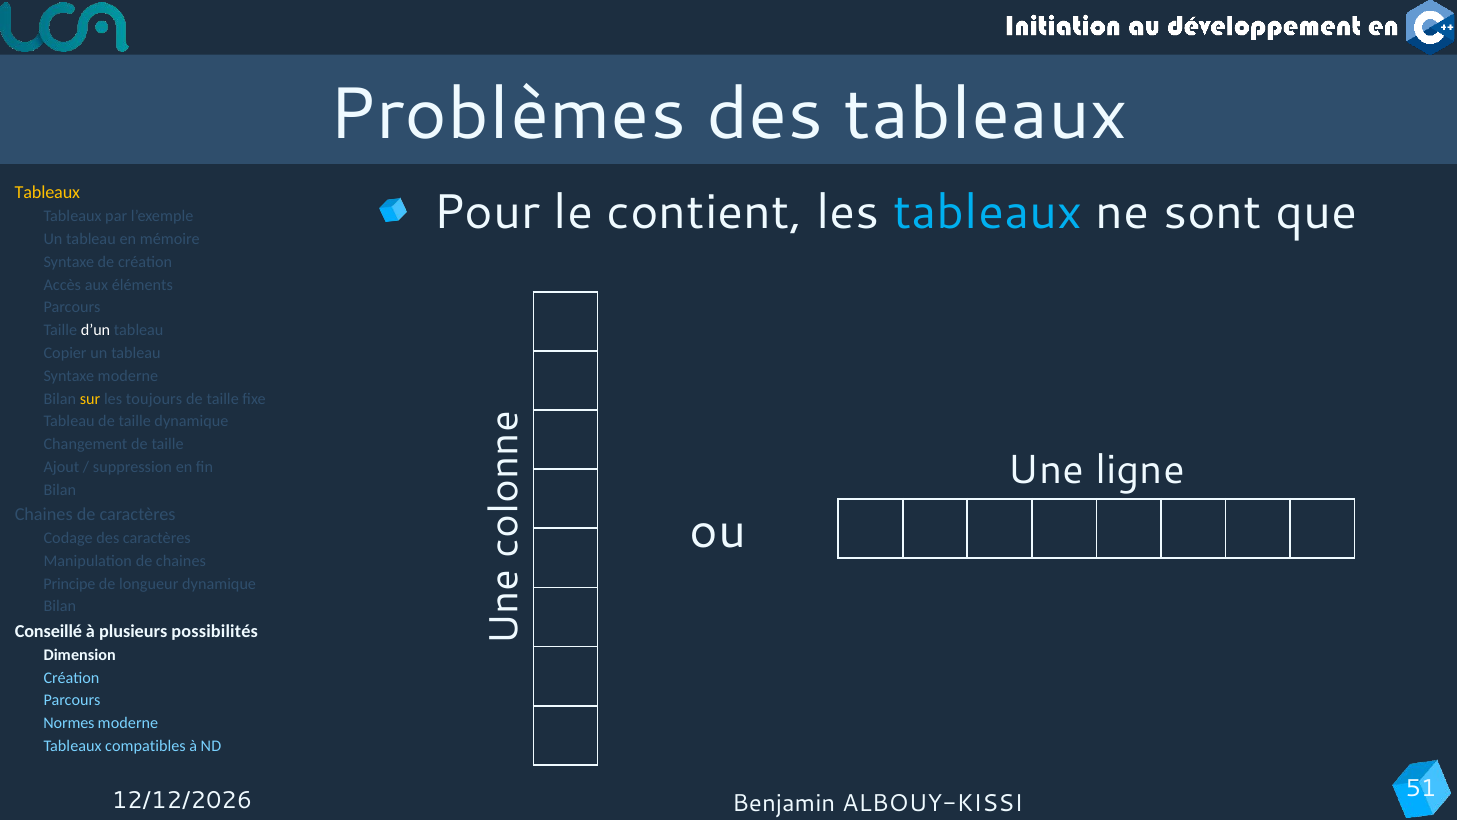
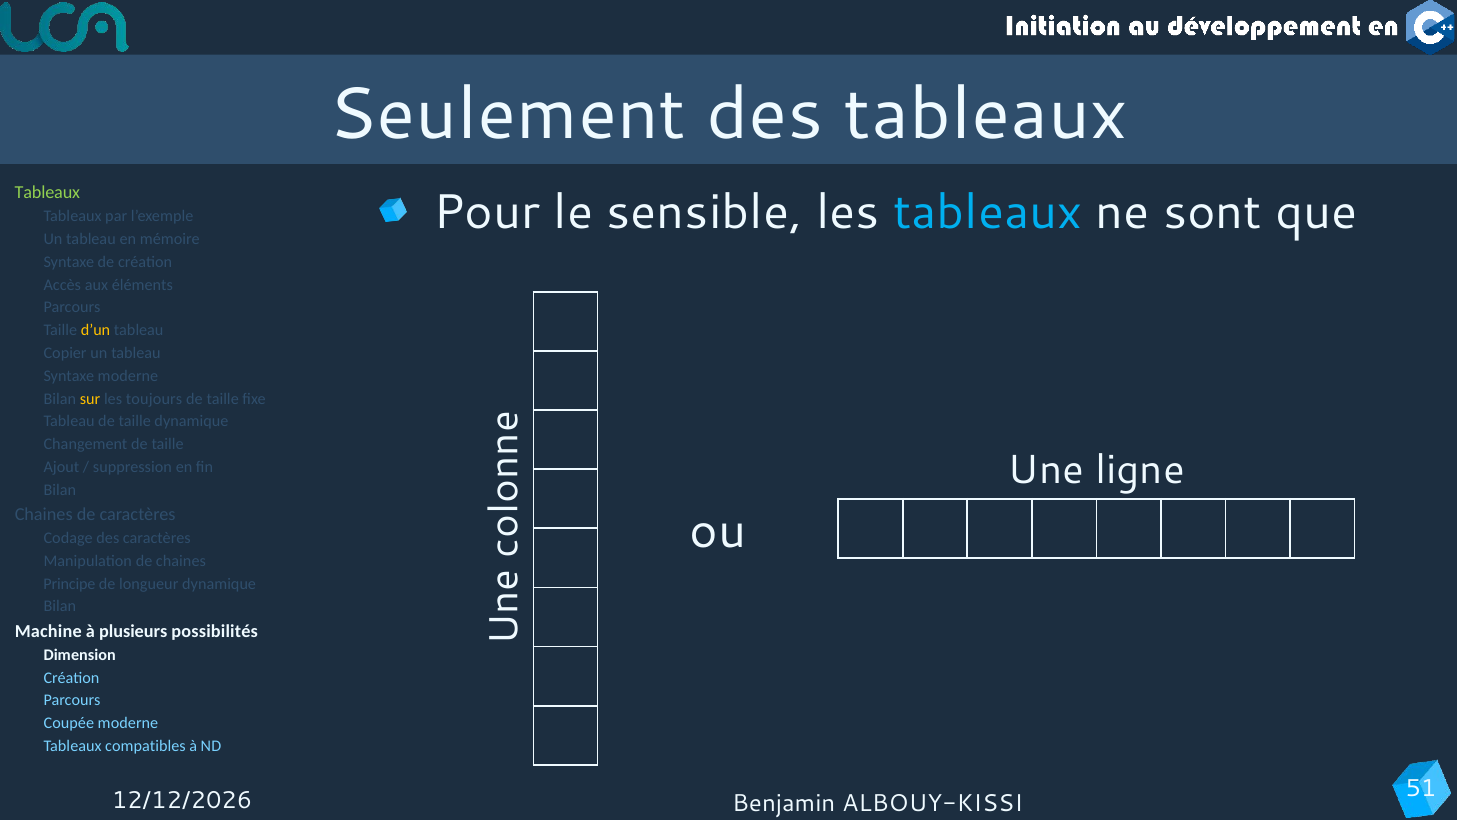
Problèmes: Problèmes -> Seulement (508, 114)
Tableaux colour: yellow -> light green (47, 193)
contient: contient -> sensible (705, 213)
d’un colour: white -> yellow (96, 330)
Conseillé: Conseillé -> Machine (48, 631)
Normes: Normes -> Coupée (69, 723)
